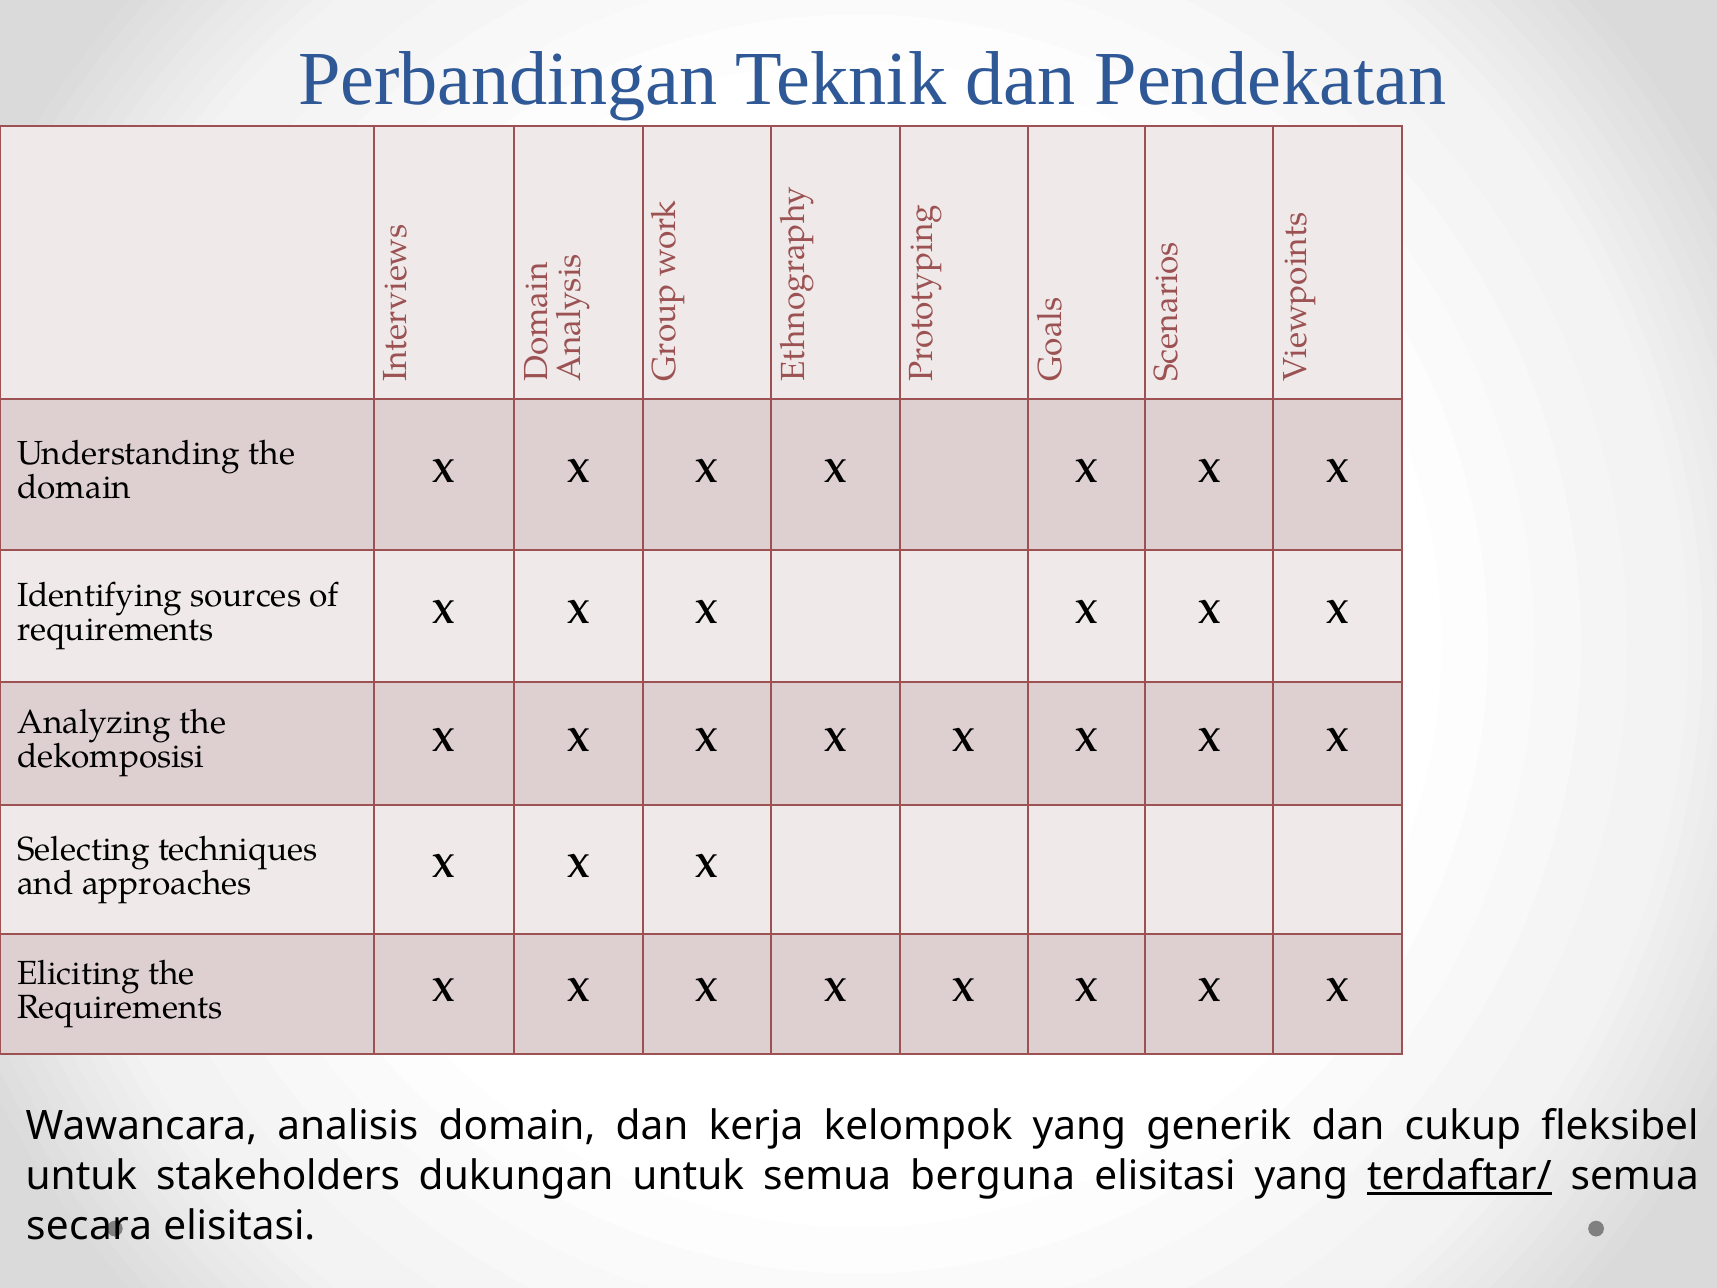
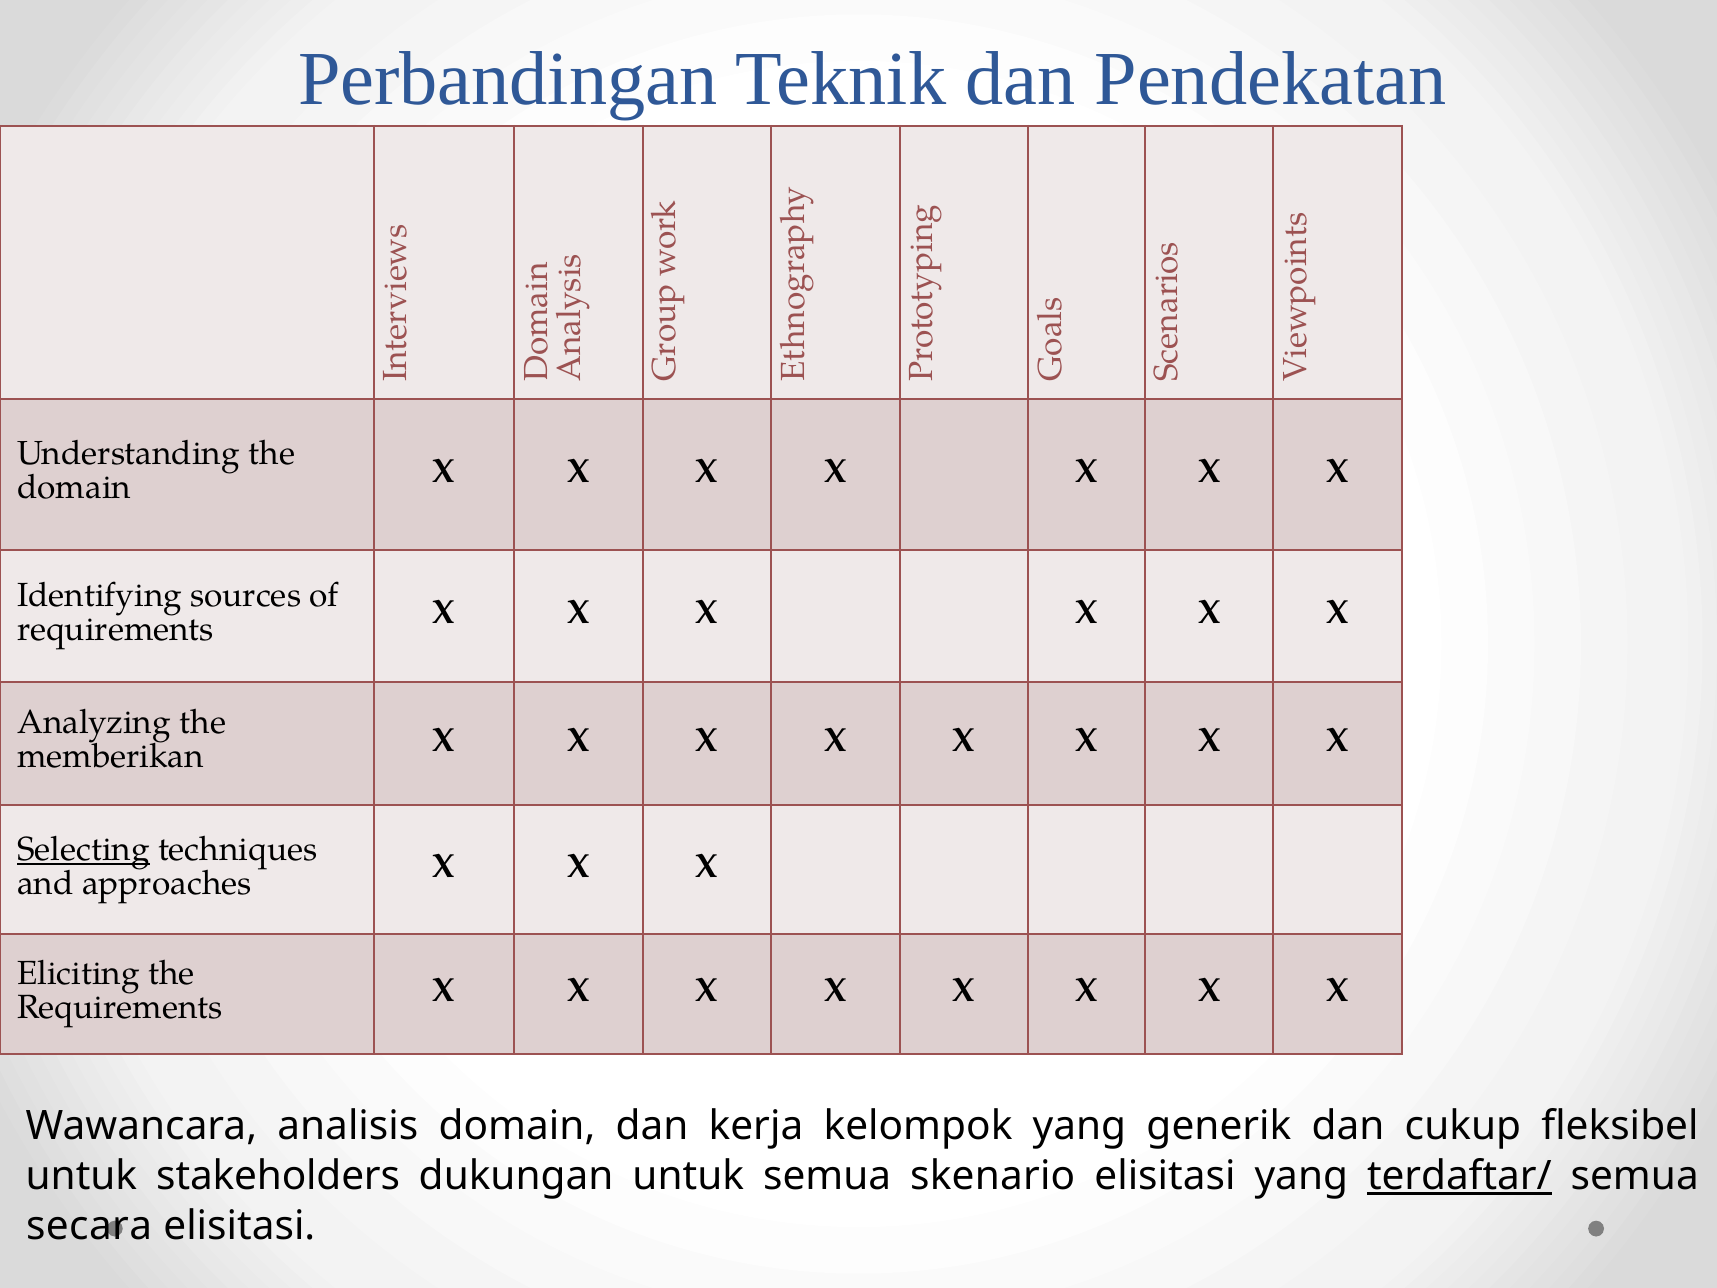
dekomposisi: dekomposisi -> memberikan (111, 757)
Selecting underline: none -> present (83, 849)
berguna: berguna -> skenario (993, 1176)
